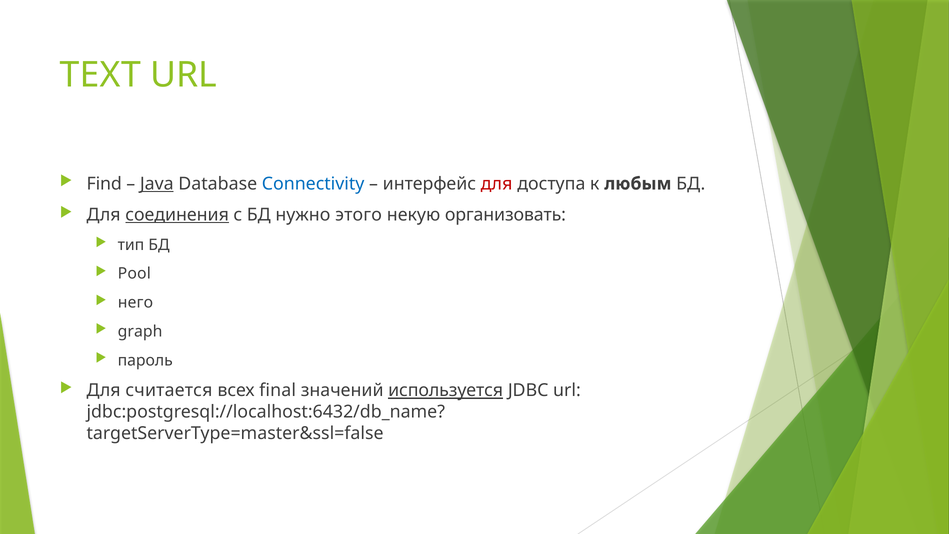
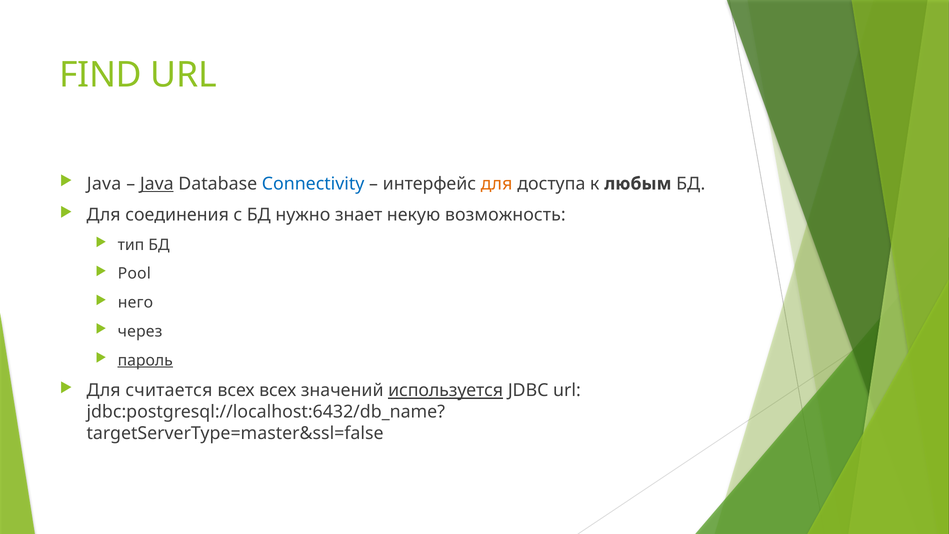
TEXT: TEXT -> FIND (101, 75)
Find: Find -> Java (104, 184)
для colour: red -> orange (497, 184)
соединения underline: present -> none (177, 215)
этого: этого -> знает (359, 215)
организовать: организовать -> возможность (505, 215)
graph: graph -> через (140, 331)
пароль underline: none -> present (145, 360)
всех final: final -> всех (278, 390)
